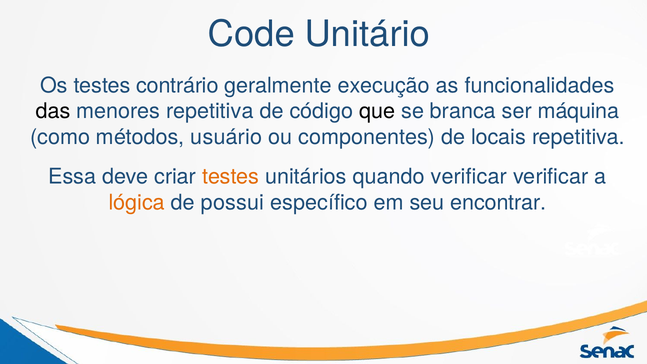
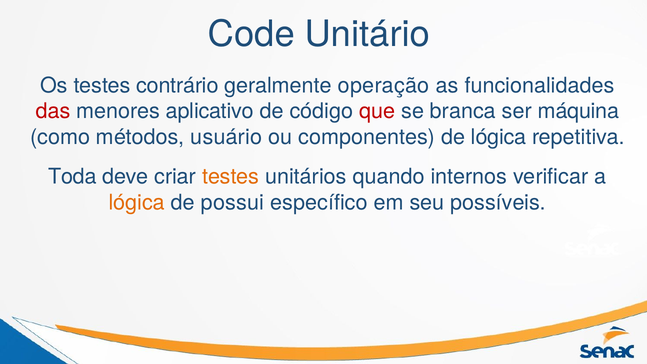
execução: execução -> operação (384, 85)
das colour: black -> red (53, 111)
menores repetitiva: repetitiva -> aplicativo (210, 111)
que colour: black -> red (377, 111)
de locais: locais -> lógica (499, 137)
Essa: Essa -> Toda (72, 177)
quando verificar: verificar -> internos (469, 177)
encontrar: encontrar -> possíveis (498, 203)
